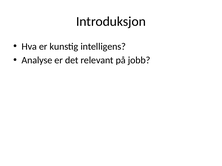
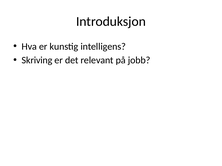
Analyse: Analyse -> Skriving (37, 60)
